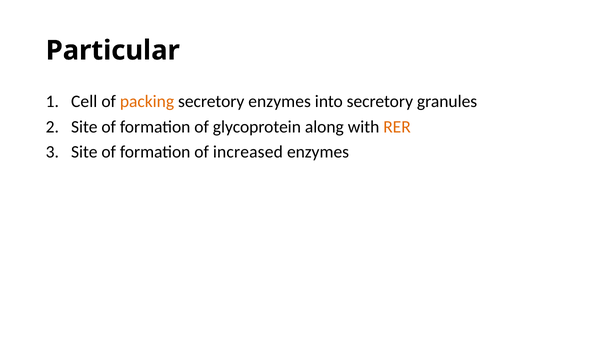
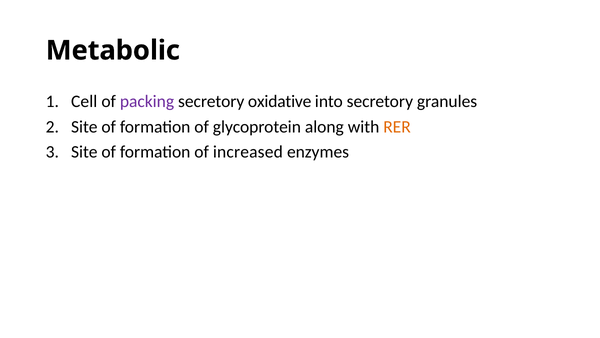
Particular: Particular -> Metabolic (113, 50)
packing colour: orange -> purple (147, 101)
secretory enzymes: enzymes -> oxidative (280, 101)
